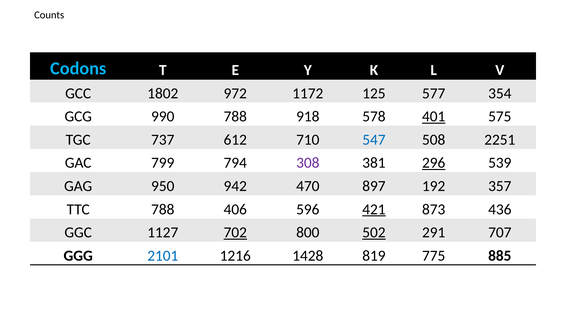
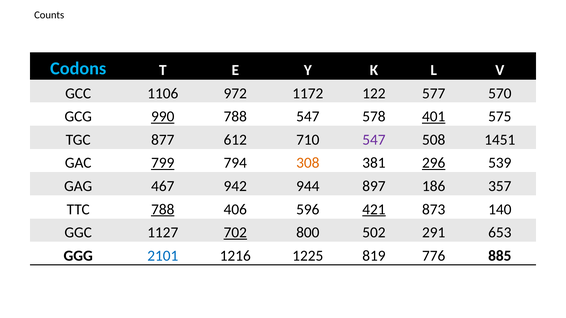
1802: 1802 -> 1106 (163, 93)
125: 125 -> 122 (374, 93)
354: 354 -> 570 (500, 93)
990 underline: none -> present (163, 117)
788 918: 918 -> 547 (308, 117)
737: 737 -> 877 (163, 140)
547 colour: blue -> purple (374, 140)
2251: 2251 -> 1451 (500, 140)
799 underline: none -> present (163, 163)
308 colour: purple -> orange (308, 163)
950: 950 -> 467 (163, 186)
470: 470 -> 944 (308, 186)
192: 192 -> 186 (434, 186)
788 underline: none -> present (163, 210)
436: 436 -> 140 (500, 210)
502 underline: present -> none (374, 233)
707: 707 -> 653 (500, 233)
1428: 1428 -> 1225 (308, 256)
775: 775 -> 776 (434, 256)
